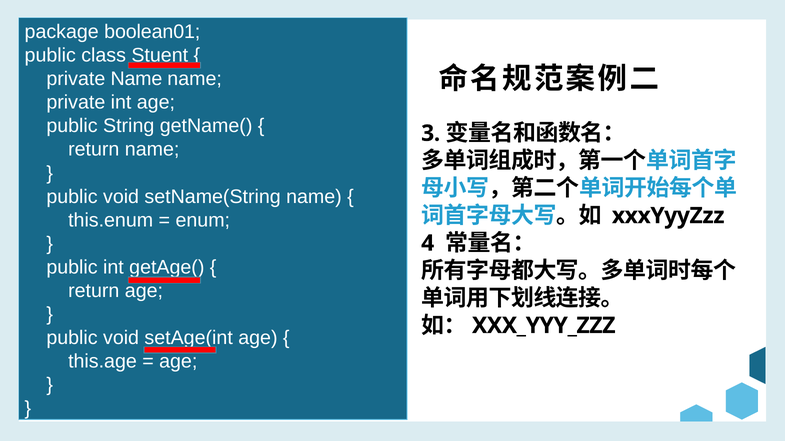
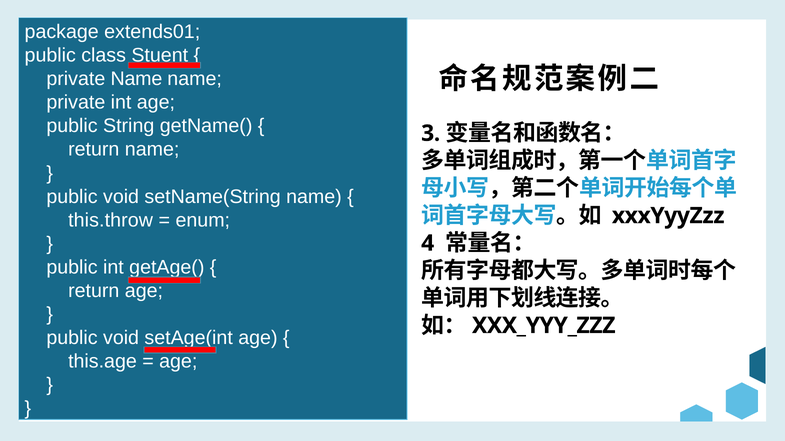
boolean01: boolean01 -> extends01 (152, 32)
this.enum: this.enum -> this.throw (111, 220)
